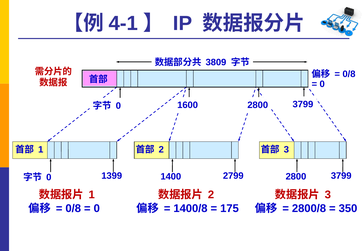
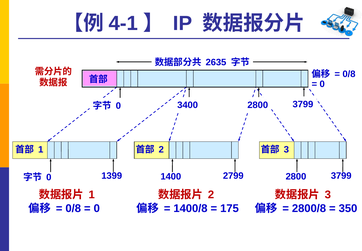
3809: 3809 -> 2635 (216, 62)
1600: 1600 -> 3400 (188, 105)
